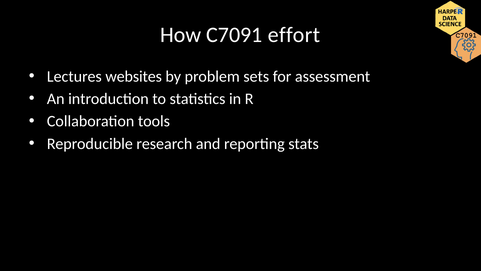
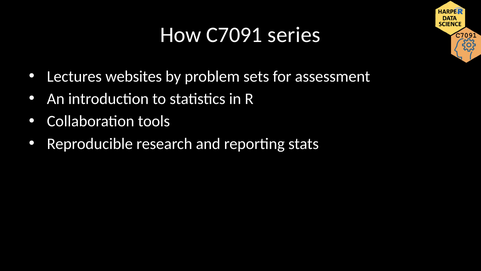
effort: effort -> series (294, 35)
